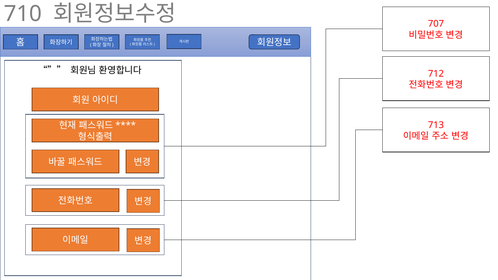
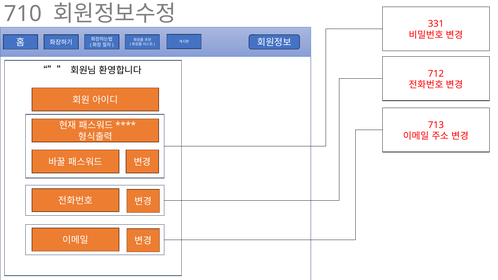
707: 707 -> 331 (436, 24)
